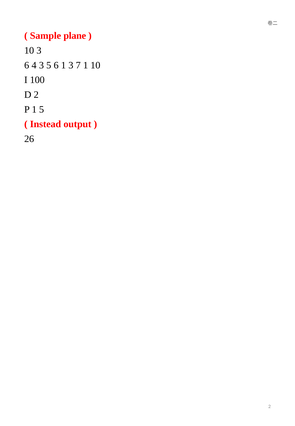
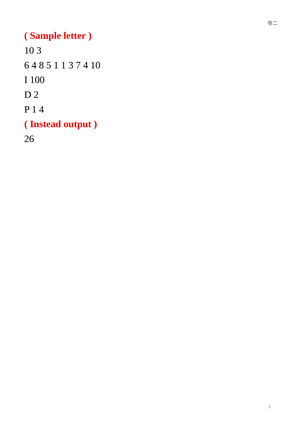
plane: plane -> letter (75, 36)
4 3: 3 -> 8 (41, 65)
5 6: 6 -> 1 (56, 65)
7 1: 1 -> 4 (86, 65)
1 5: 5 -> 4 (42, 109)
